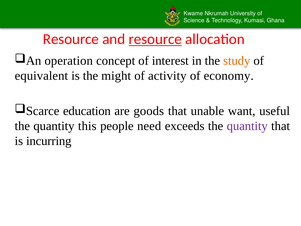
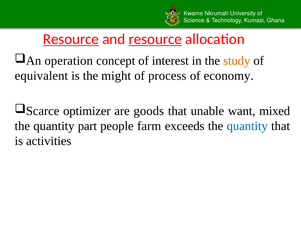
Resource underline: none -> present (71, 39)
activity: activity -> process (167, 76)
education: education -> optimizer (87, 111)
useful: useful -> mixed (275, 111)
this: this -> part (87, 126)
need: need -> farm (149, 126)
quantity colour: purple -> blue (247, 126)
incurring: incurring -> activities (49, 141)
